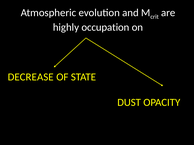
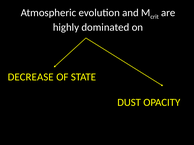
occupation: occupation -> dominated (105, 27)
